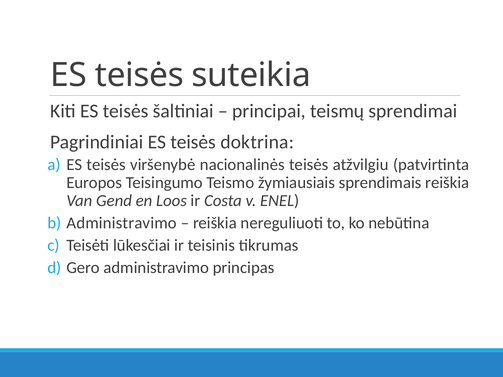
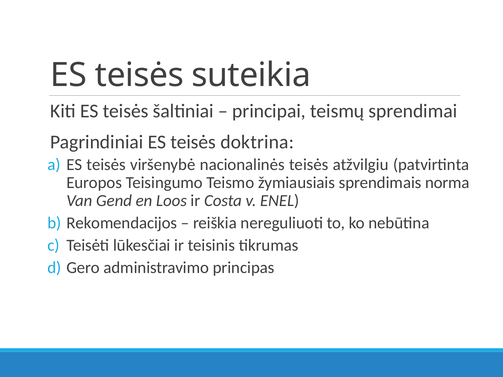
sprendimais reiškia: reiškia -> norma (447, 183)
Administravimo: Administravimo -> Rekomendacijos (122, 223)
